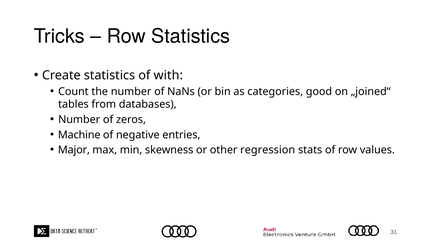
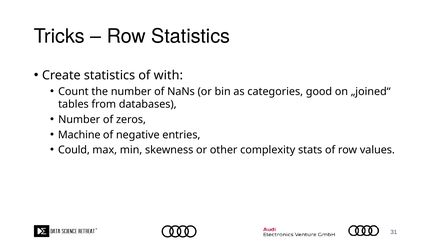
Major: Major -> Could (74, 150)
regression: regression -> complexity (268, 150)
